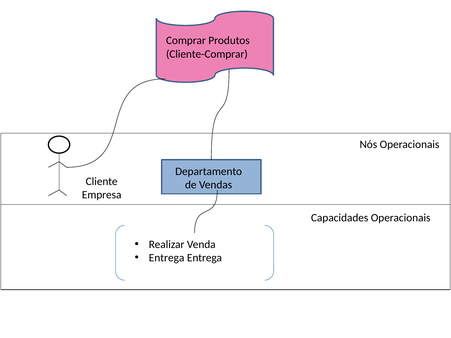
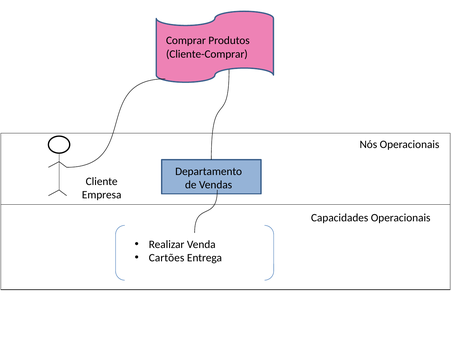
Entrega: Entrega -> Cartões (167, 258)
